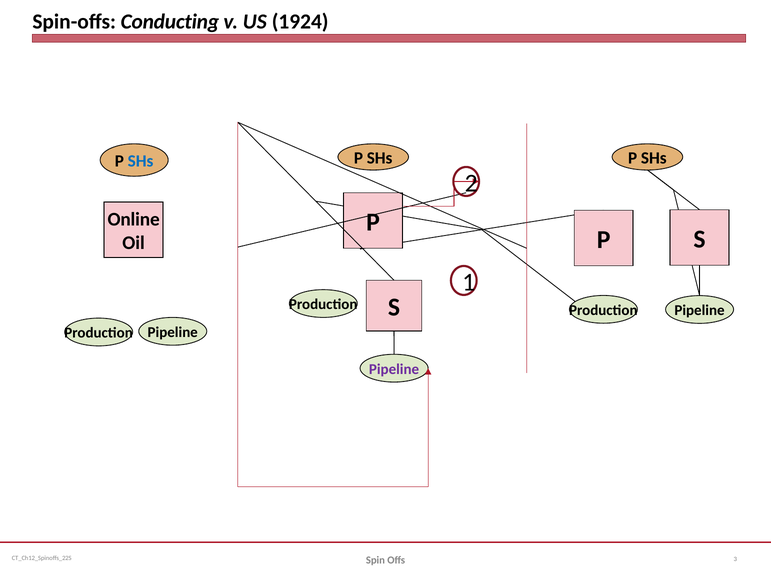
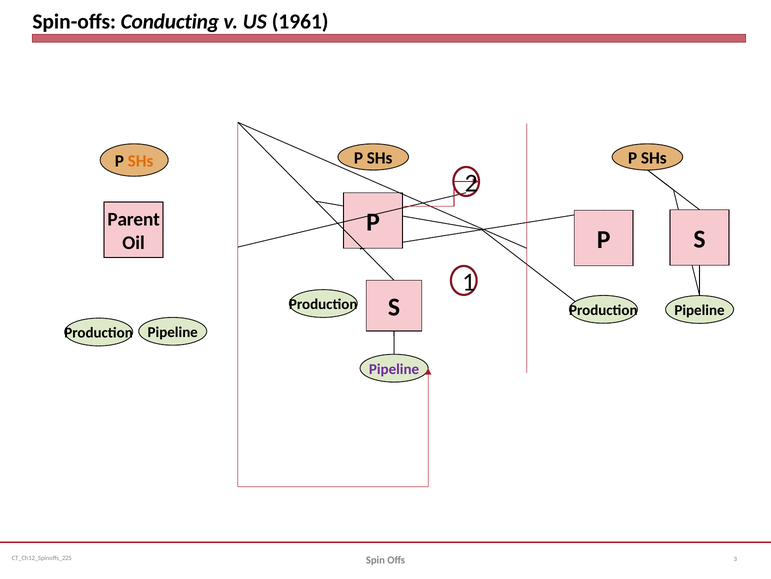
1924: 1924 -> 1961 (300, 21)
SHs colour: blue -> orange (141, 161)
Online: Online -> Parent (134, 219)
